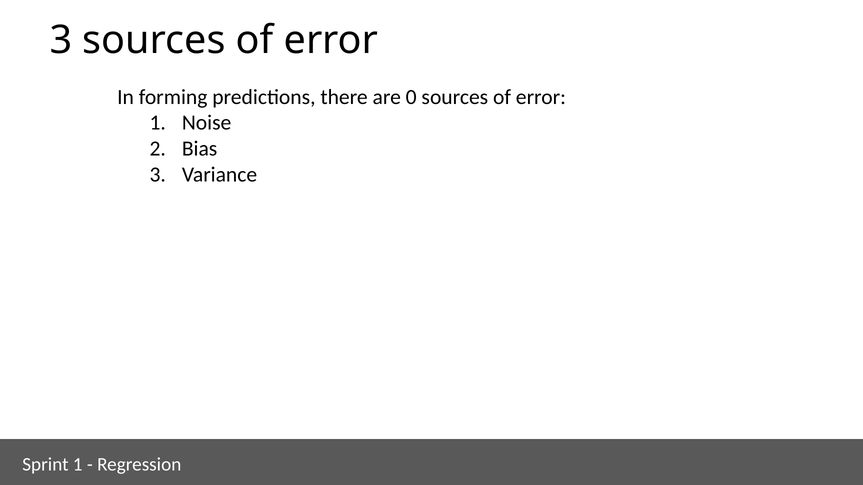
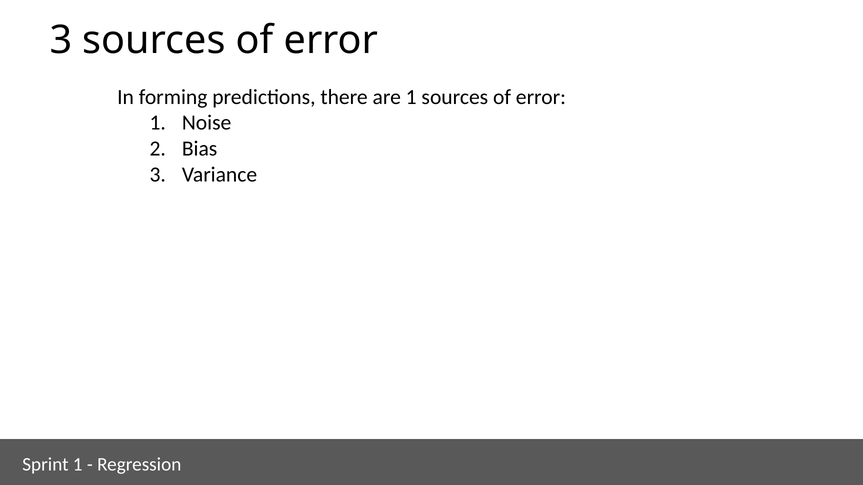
are 0: 0 -> 1 (411, 97)
